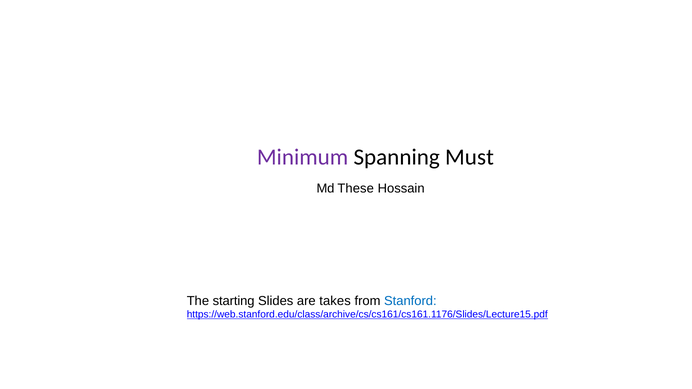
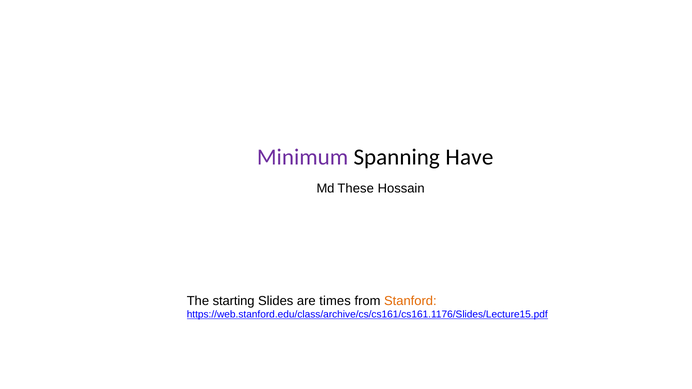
Must: Must -> Have (469, 157)
takes: takes -> times (335, 301)
Stanford colour: blue -> orange (410, 301)
